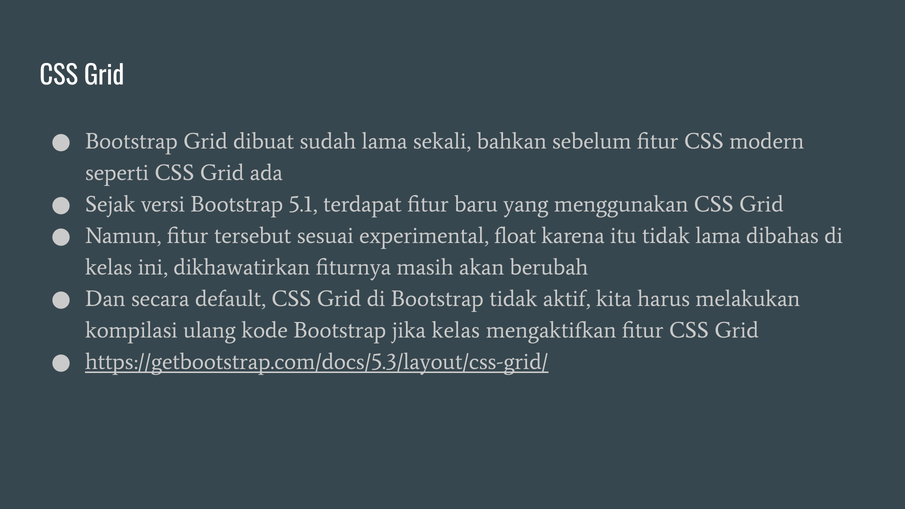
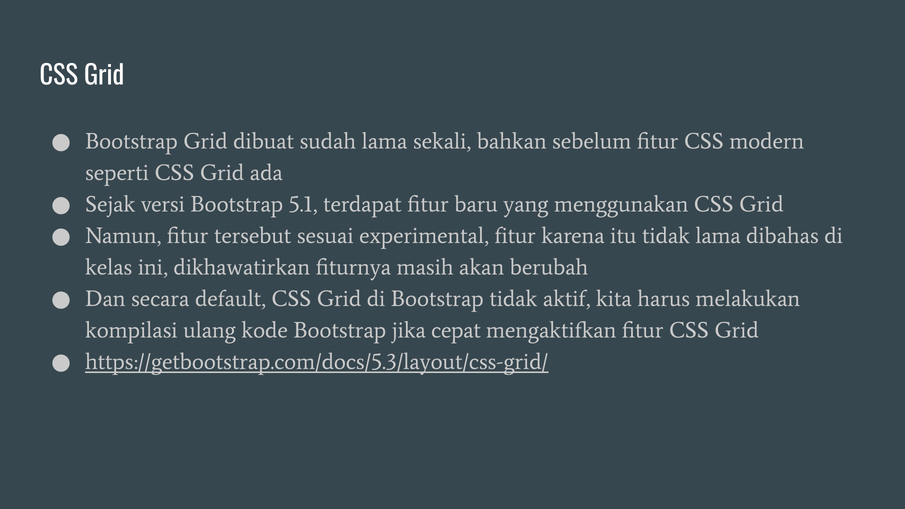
experimental float: float -> fitur (515, 236)
jika kelas: kelas -> cepat (456, 330)
